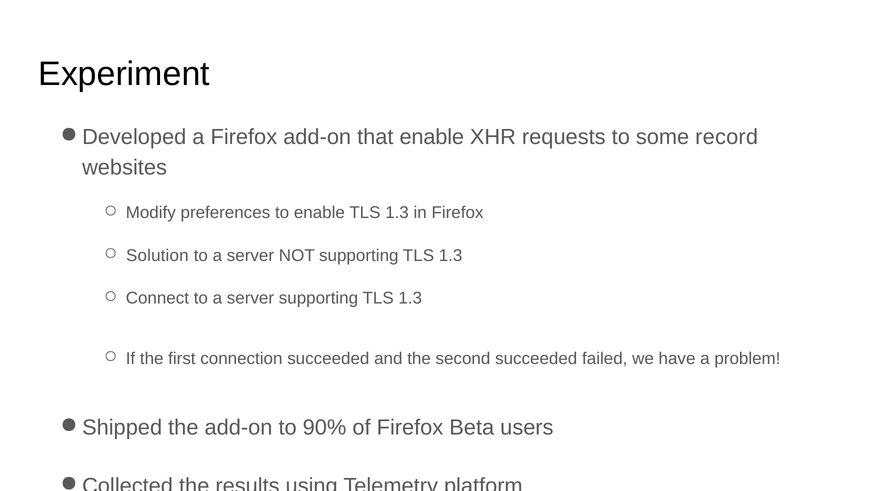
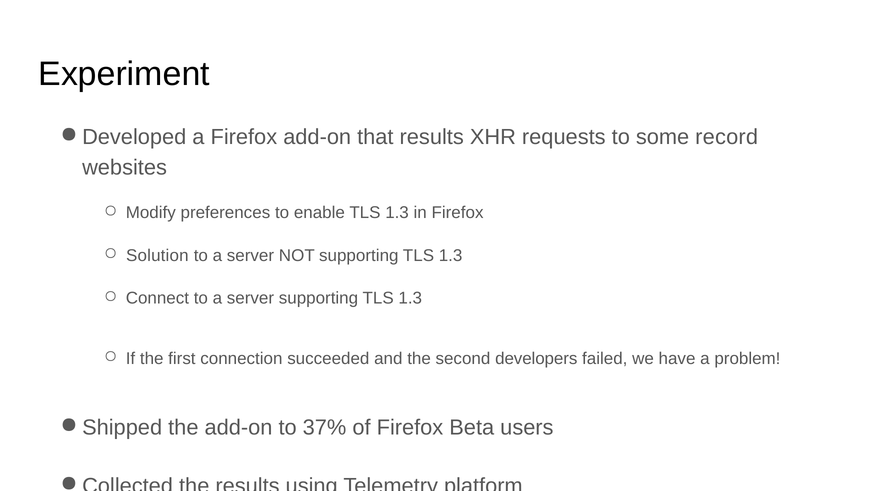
that enable: enable -> results (432, 137)
second succeeded: succeeded -> developers (536, 358)
90%: 90% -> 37% (325, 428)
